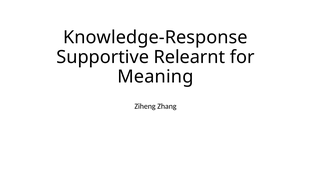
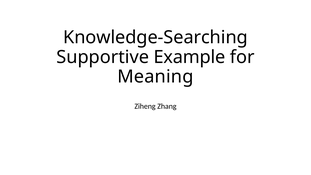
Knowledge-Response: Knowledge-Response -> Knowledge-Searching (155, 37)
Relearnt: Relearnt -> Example (189, 57)
